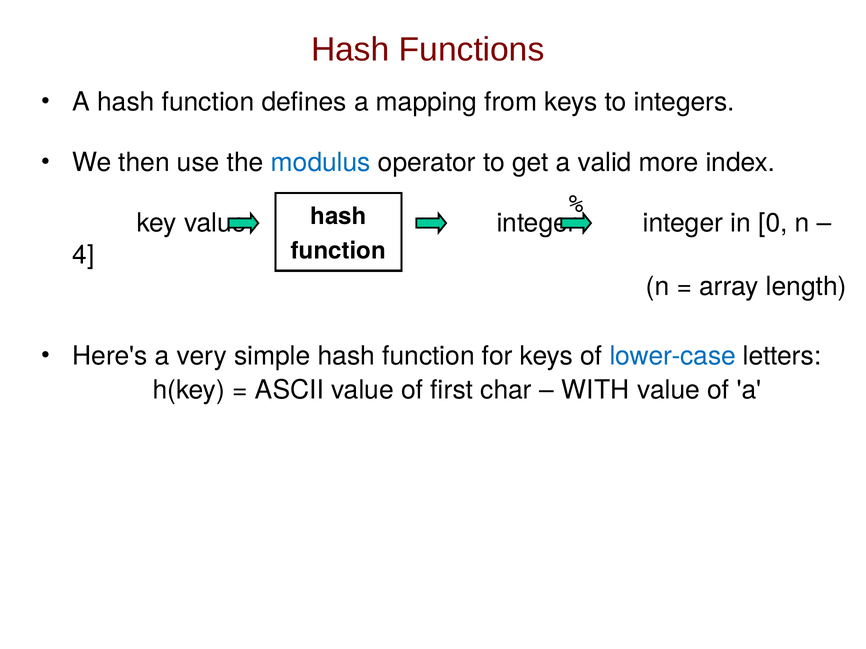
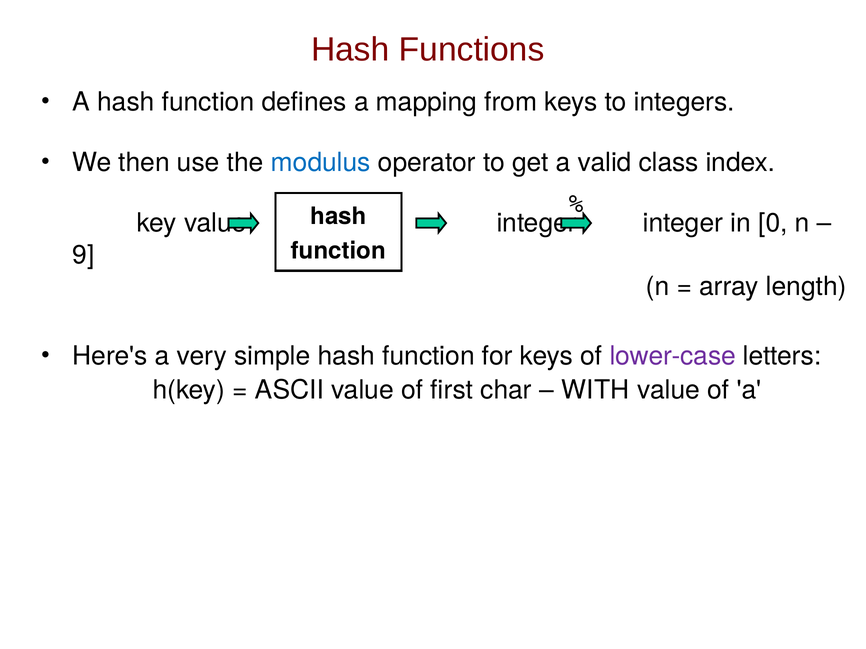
more: more -> class (669, 163)
4: 4 -> 9 (83, 255)
lower-case colour: blue -> purple (673, 356)
